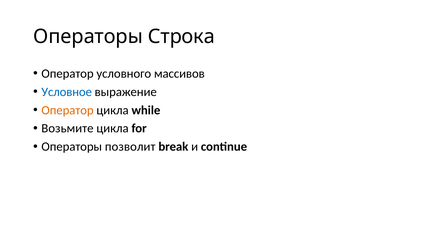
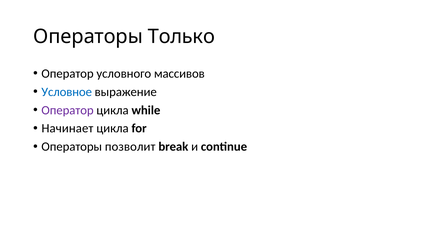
Строка: Строка -> Только (181, 37)
Оператор colour: orange -> purple (68, 110)
Возьмите: Возьмите -> Начинает (67, 129)
